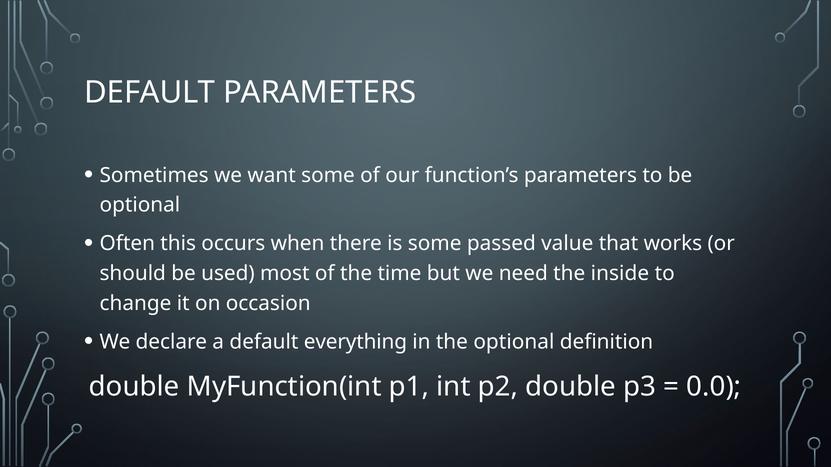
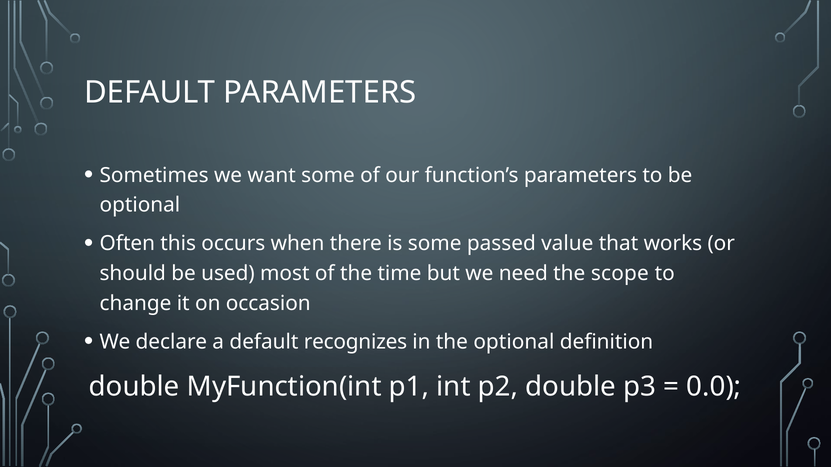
inside: inside -> scope (620, 274)
everything: everything -> recognizes (355, 342)
